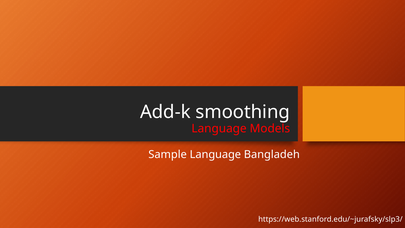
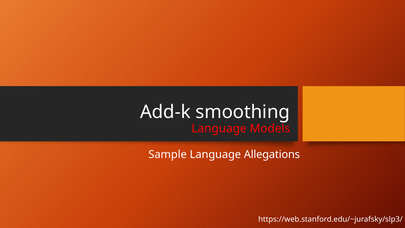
Bangladeh: Bangladeh -> Allegations (272, 154)
